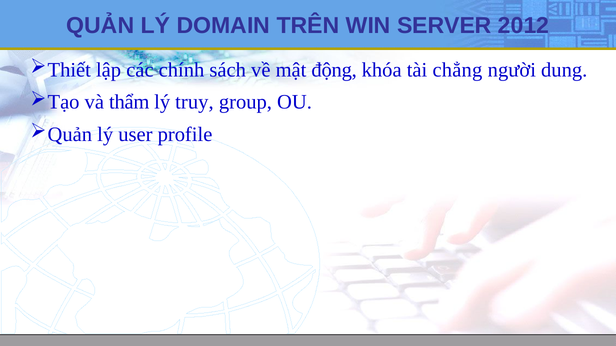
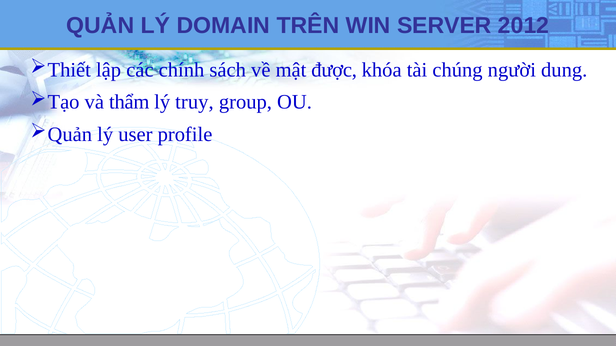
động: động -> được (334, 70)
chẳng: chẳng -> chúng (458, 70)
